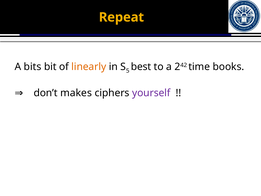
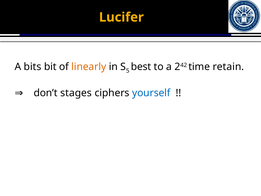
Repeat: Repeat -> Lucifer (121, 17)
books: books -> retain (228, 67)
makes: makes -> stages (76, 93)
yourself colour: purple -> blue (151, 93)
